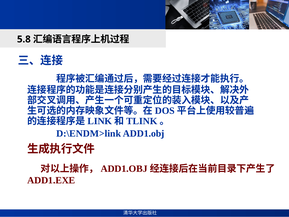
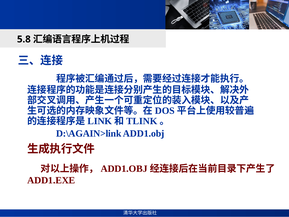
D:\ENDM>link: D:\ENDM>link -> D:\AGAIN>link (89, 133)
